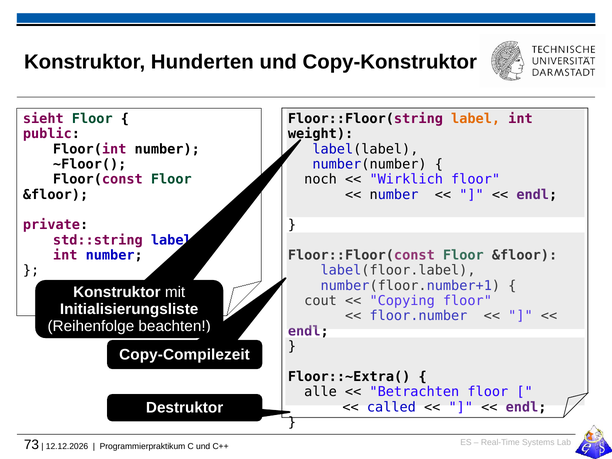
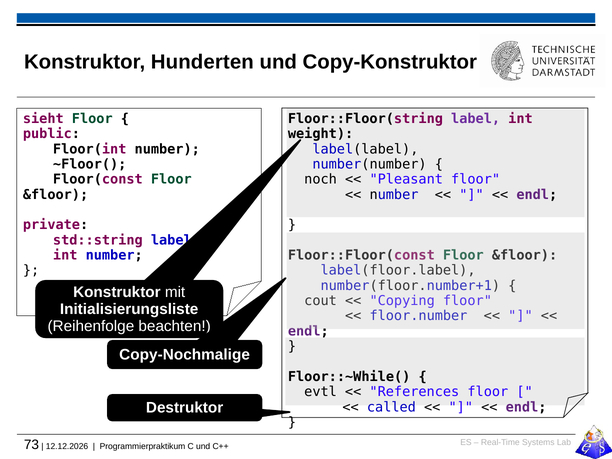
label colour: orange -> purple (476, 119)
Wirklich: Wirklich -> Pleasant (406, 179)
Copy-Compilezeit: Copy-Compilezeit -> Copy-Nochmalige (185, 355)
Floor::~Extra(: Floor::~Extra( -> Floor::~While( (349, 377)
alle: alle -> evtl (321, 392)
Betrachten: Betrachten -> References (414, 392)
